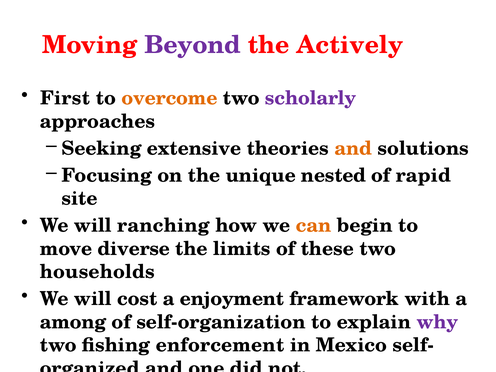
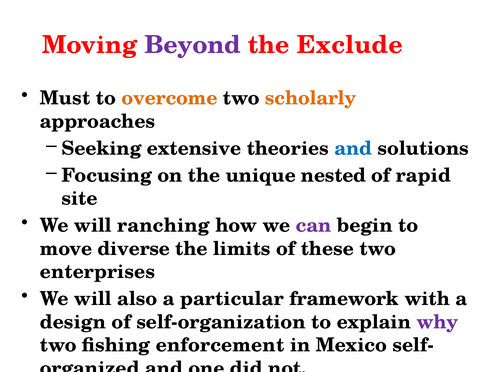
Actively: Actively -> Exclude (350, 45)
First: First -> Must (65, 98)
scholarly colour: purple -> orange (311, 98)
and colour: orange -> blue (353, 148)
can colour: orange -> purple (314, 226)
households: households -> enterprises (97, 272)
cost: cost -> also (137, 299)
enjoyment: enjoyment -> particular (232, 299)
among: among -> design (73, 322)
